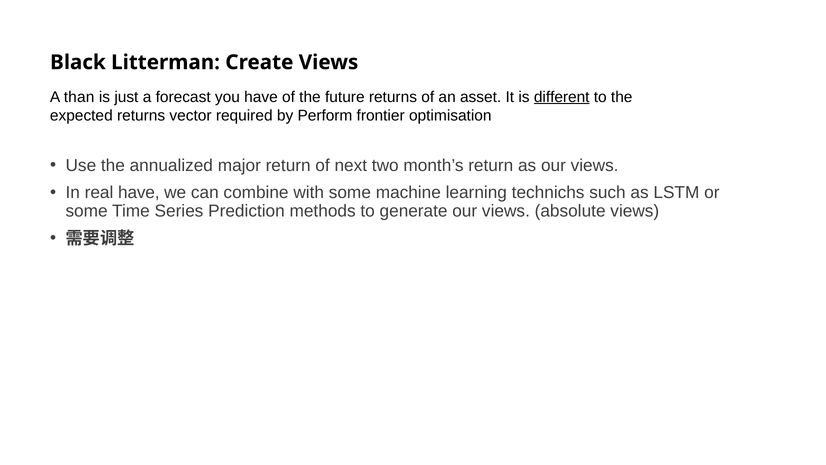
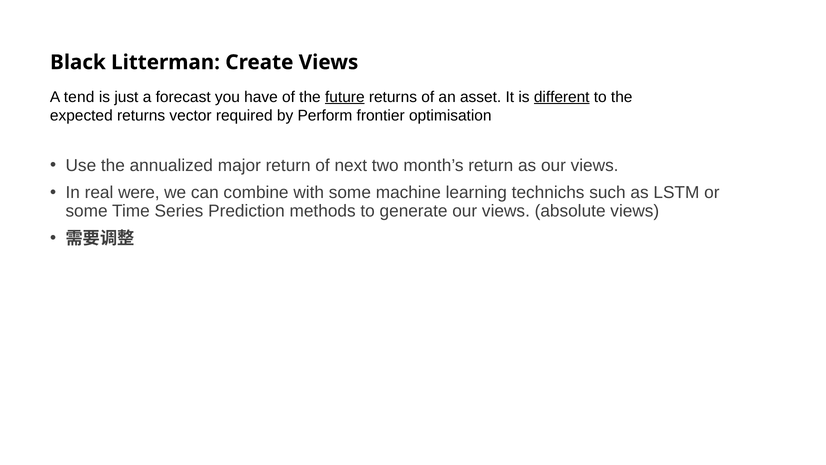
than: than -> tend (79, 97)
future underline: none -> present (345, 97)
real have: have -> were (139, 192)
